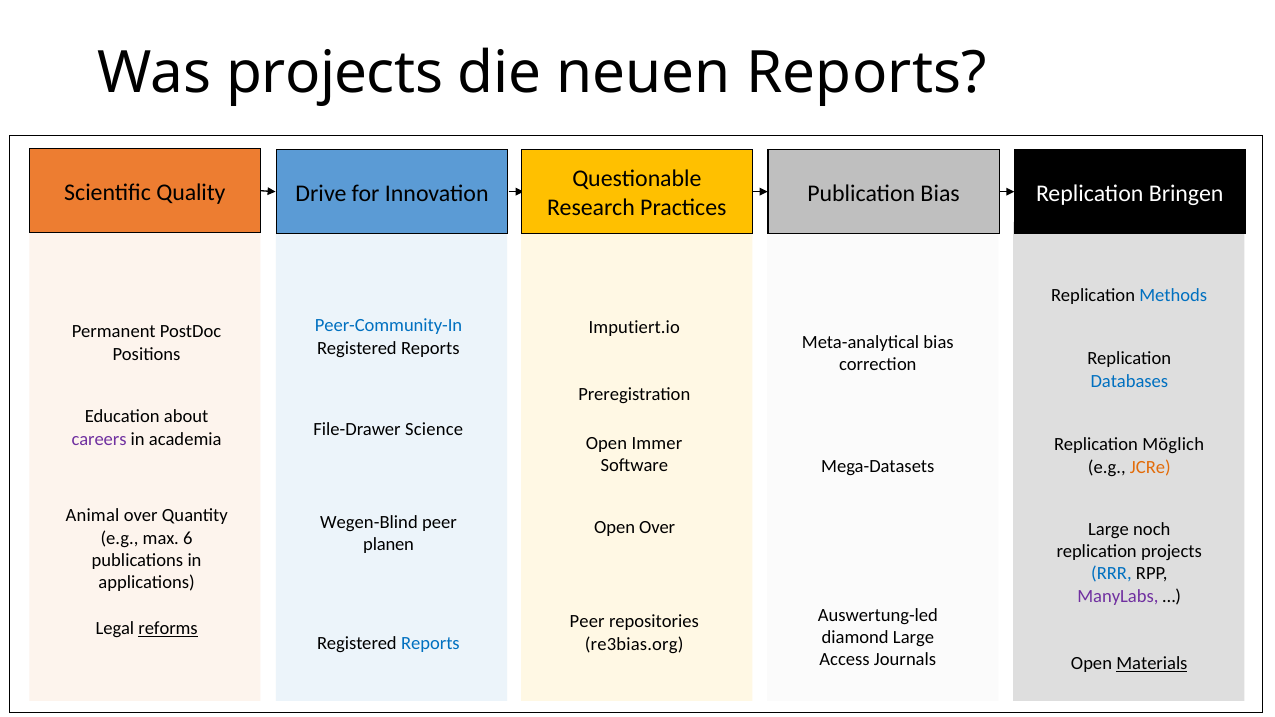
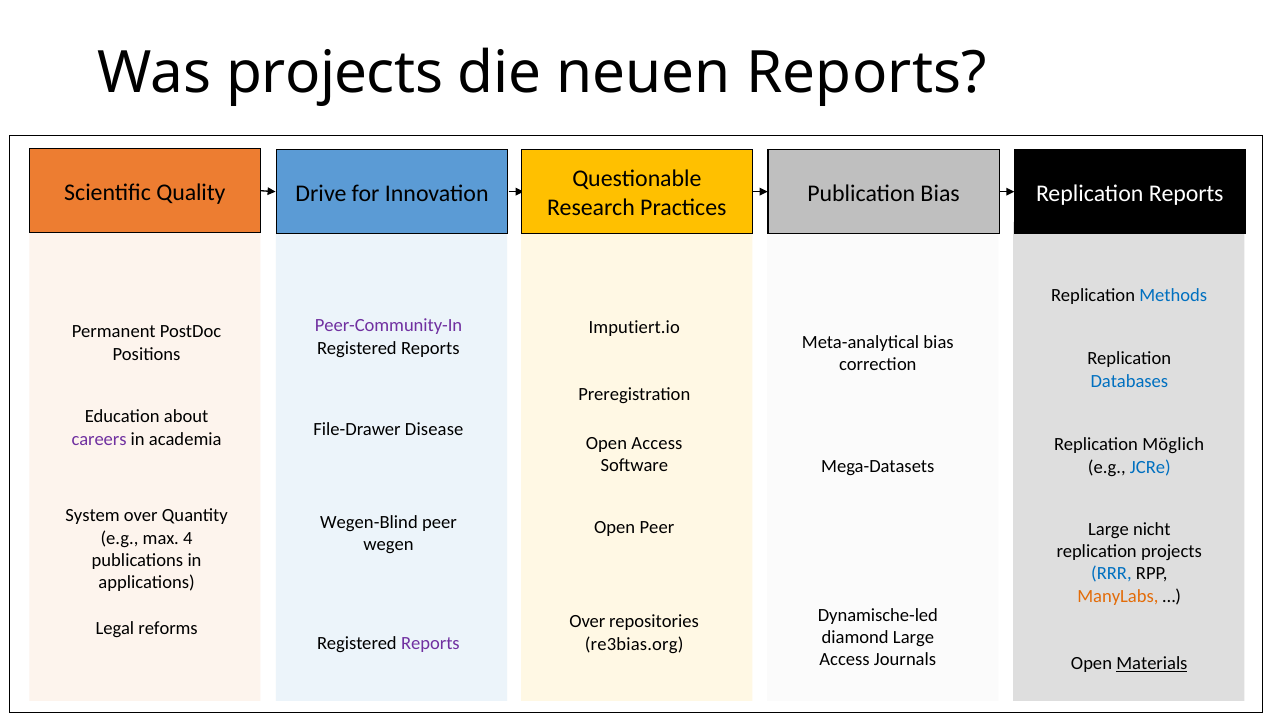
Replication Bringen: Bringen -> Reports (1186, 193)
Peer-Community-In colour: blue -> purple (389, 326)
Science: Science -> Disease (434, 429)
Open Immer: Immer -> Access (657, 443)
JCRe colour: orange -> blue (1150, 467)
Animal: Animal -> System (93, 516)
Open Over: Over -> Peer (657, 527)
noch: noch -> nicht (1152, 529)
6: 6 -> 4 (188, 538)
planen: planen -> wegen (389, 545)
ManyLabs colour: purple -> orange (1118, 596)
Auswertung-led: Auswertung-led -> Dynamische-led (878, 615)
Peer: Peer -> Over (587, 622)
reforms underline: present -> none (168, 628)
Reports colour: blue -> purple (430, 643)
